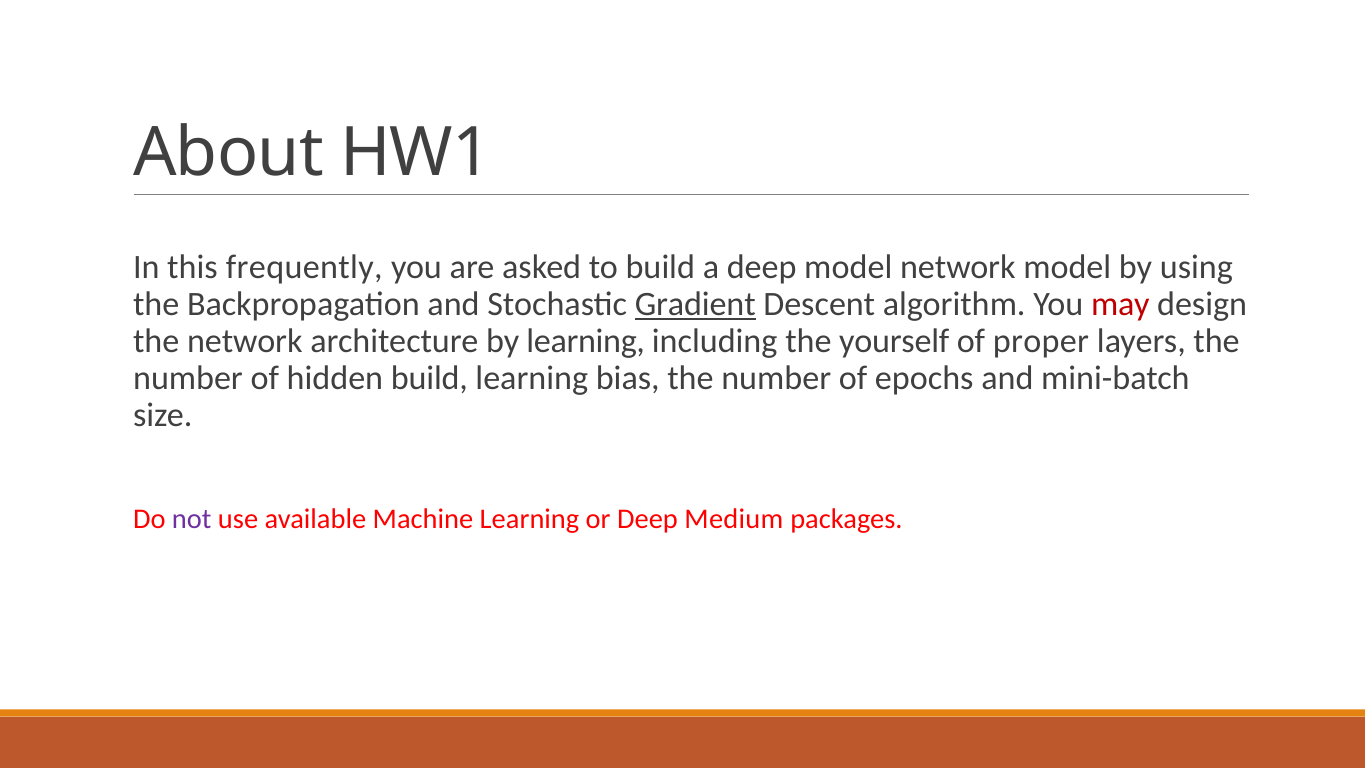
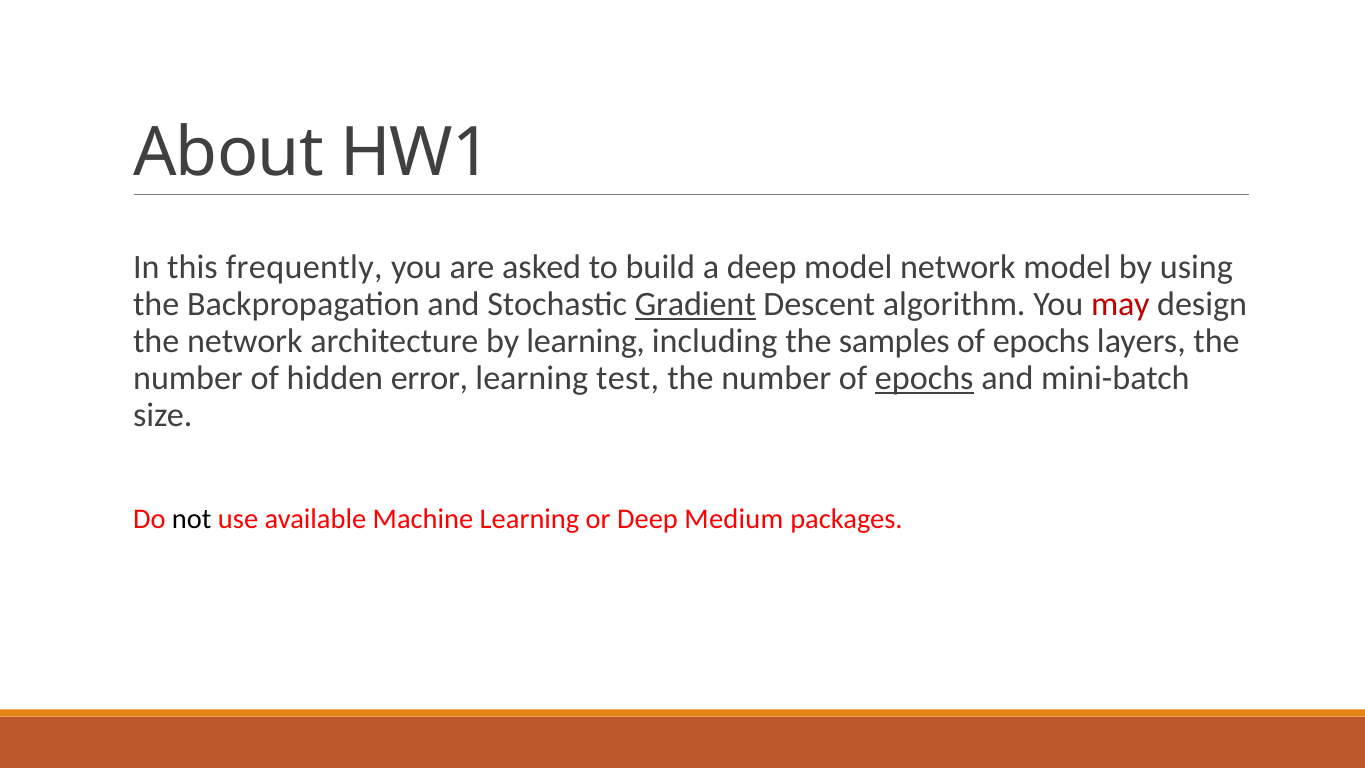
yourself: yourself -> samples (894, 341)
proper: proper -> epochs (1041, 341)
hidden build: build -> error (429, 378)
bias: bias -> test (628, 378)
epochs underline: none -> present (924, 378)
not colour: purple -> black (192, 519)
